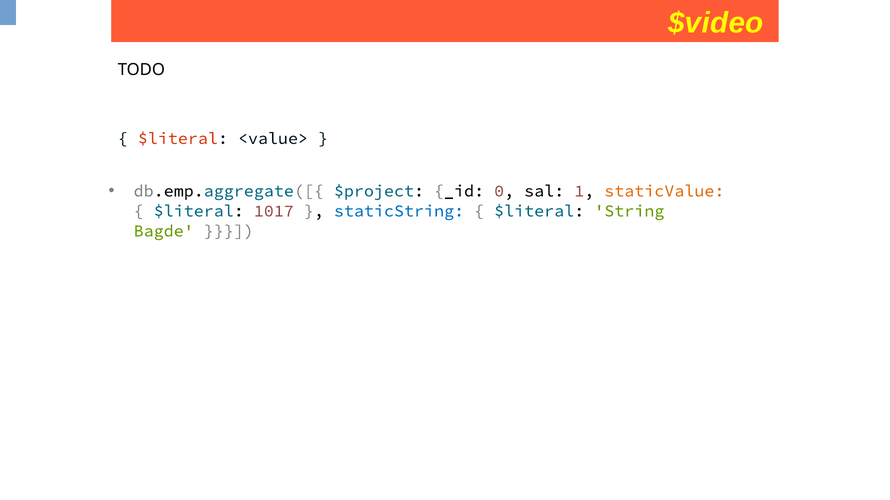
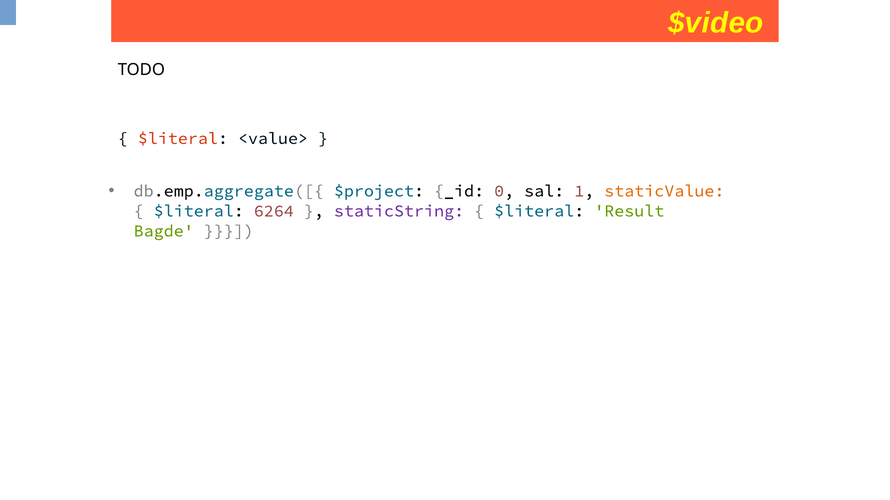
1017: 1017 -> 6264 (274, 211)
staticString colour: blue -> purple (399, 211)
String: String -> Result (629, 211)
